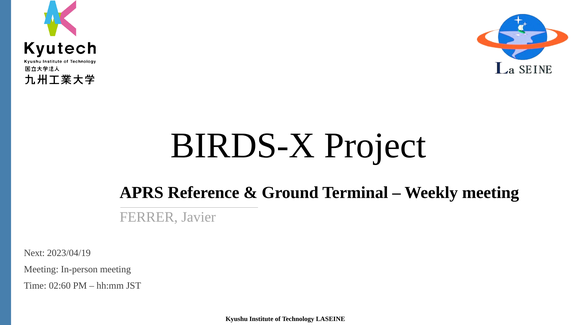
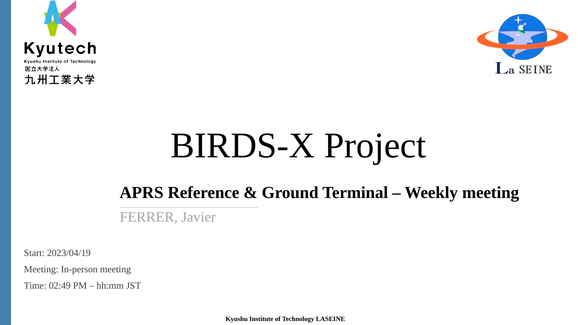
Next: Next -> Start (34, 253)
02:60: 02:60 -> 02:49 (60, 286)
